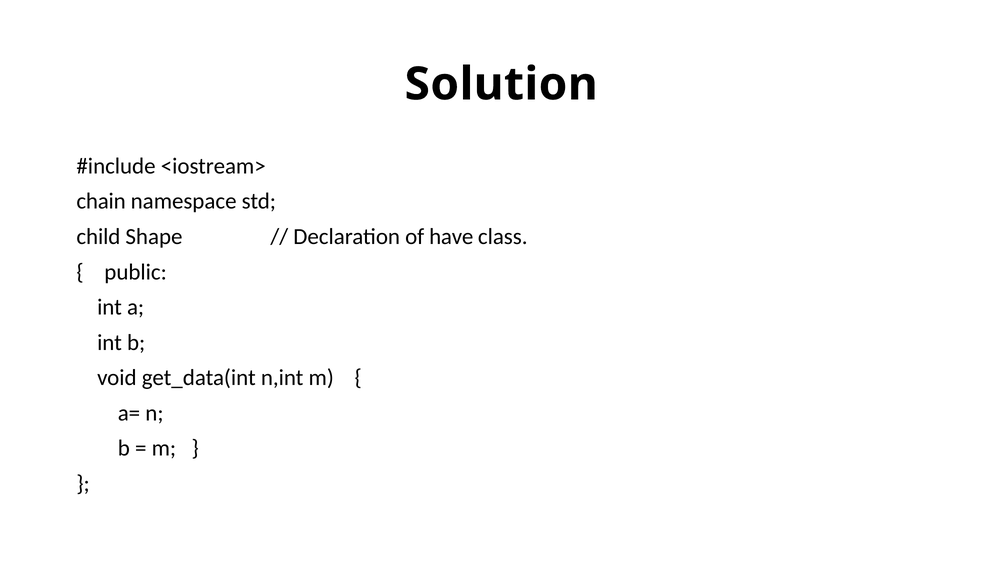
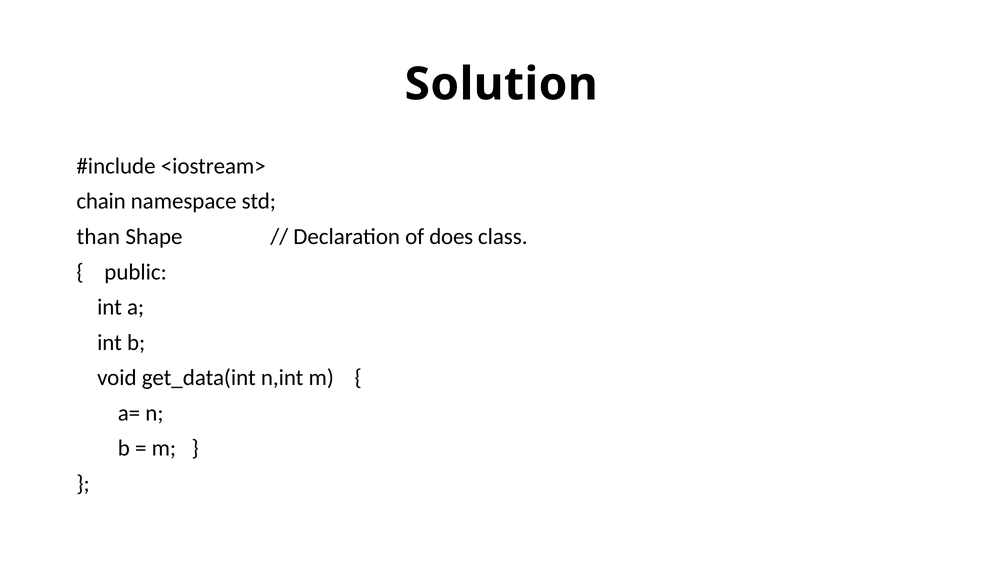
child: child -> than (98, 237)
have: have -> does (451, 237)
